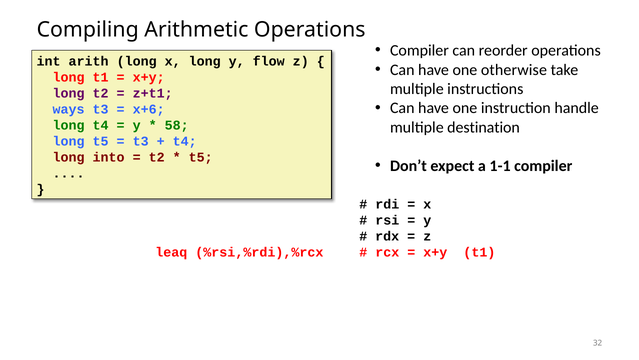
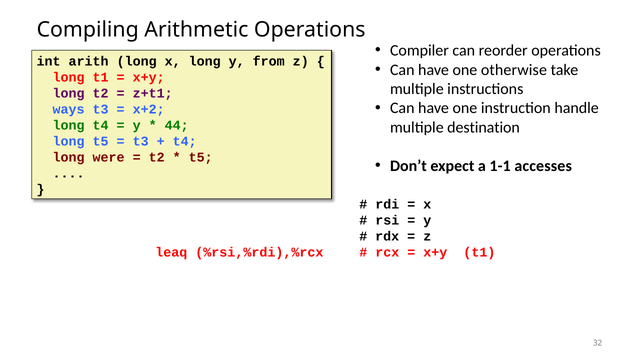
flow: flow -> from (269, 61)
x+6: x+6 -> x+2 (149, 109)
58: 58 -> 44 (177, 125)
into: into -> were (109, 157)
1-1 compiler: compiler -> accesses (543, 166)
